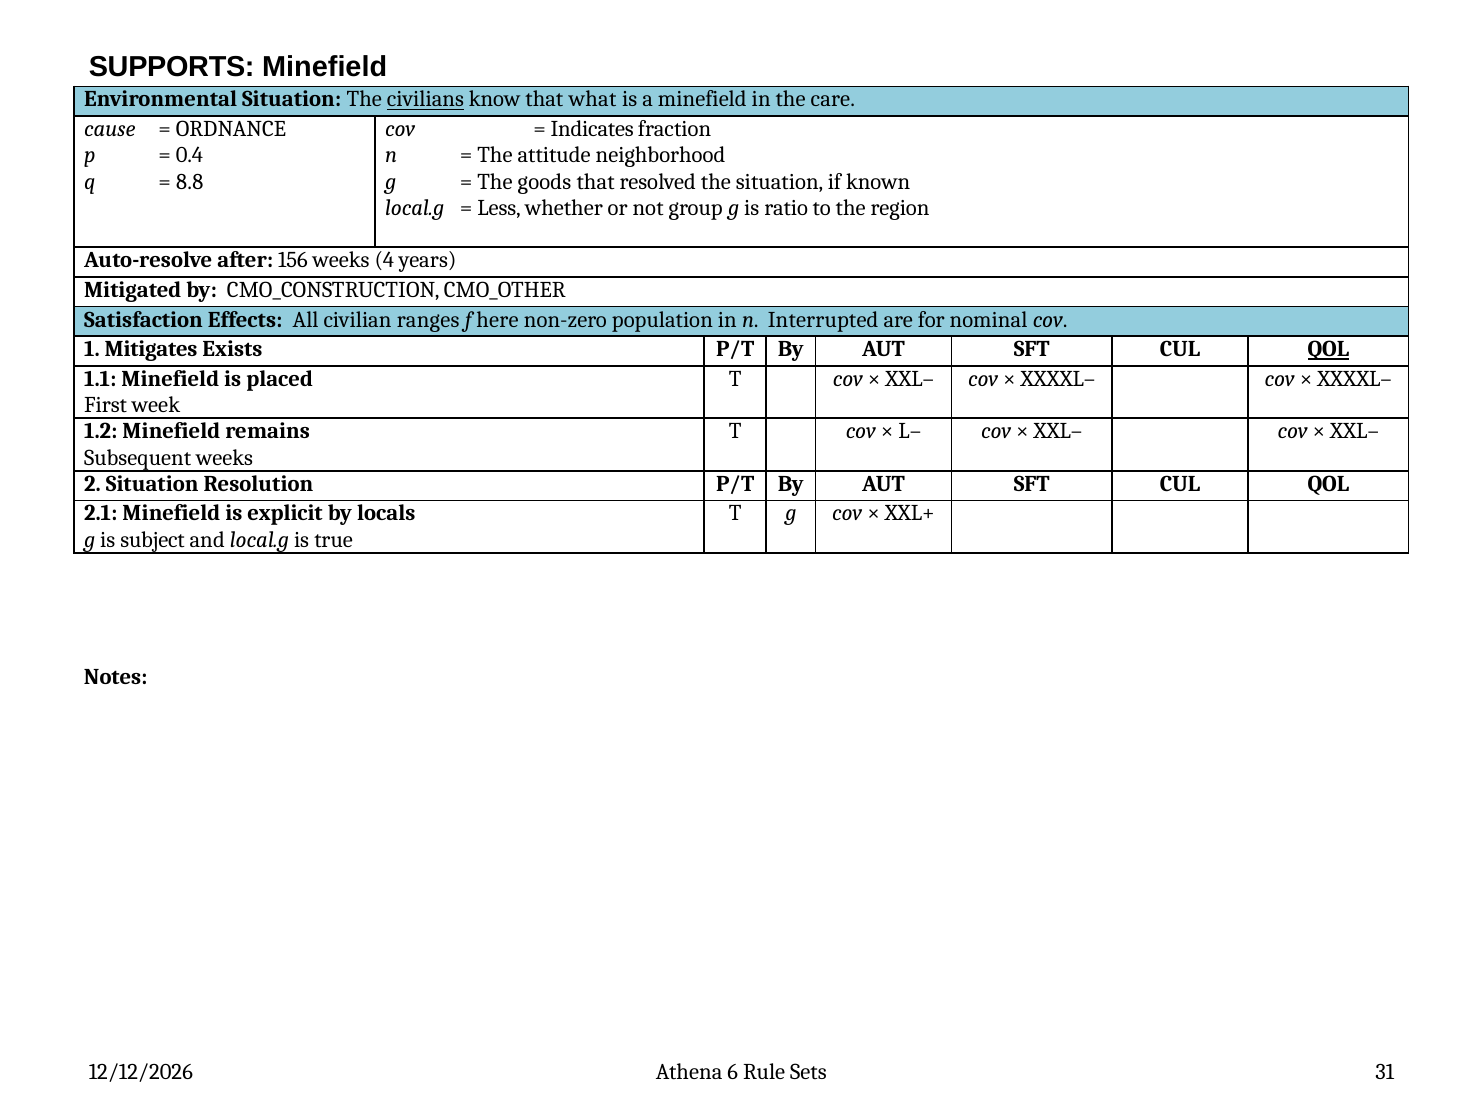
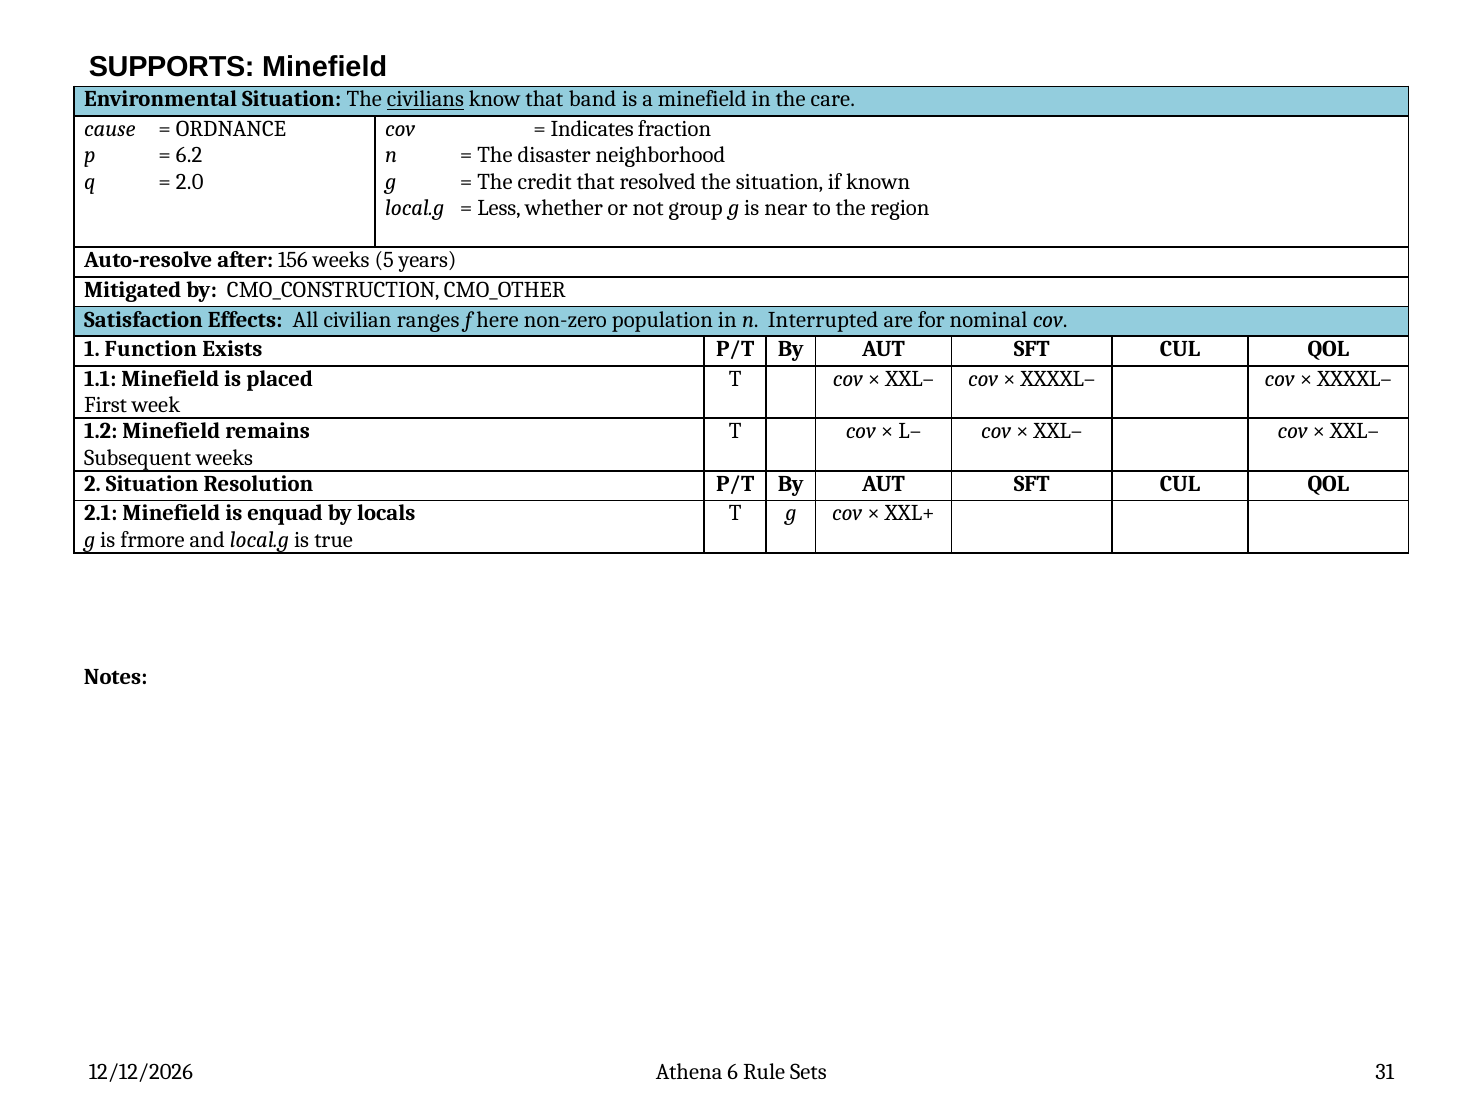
what: what -> band (593, 100)
0.4: 0.4 -> 6.2 (189, 155)
attitude: attitude -> disaster (554, 155)
8.8: 8.8 -> 2.0 (190, 182)
goods: goods -> credit (545, 182)
ratio: ratio -> near (786, 208)
4: 4 -> 5 (384, 260)
Mitigates: Mitigates -> Function (151, 349)
QOL underline: present -> none (1328, 349)
explicit: explicit -> enquad (285, 514)
subject: subject -> frmore (152, 540)
